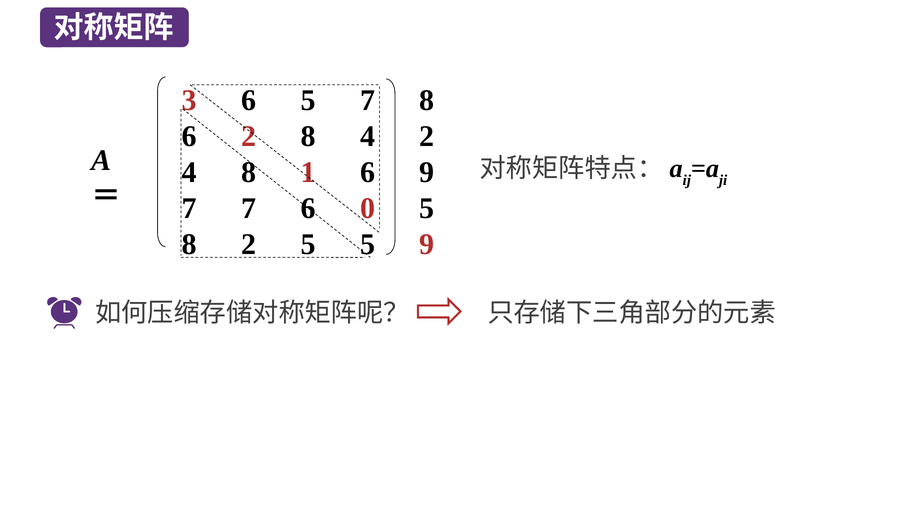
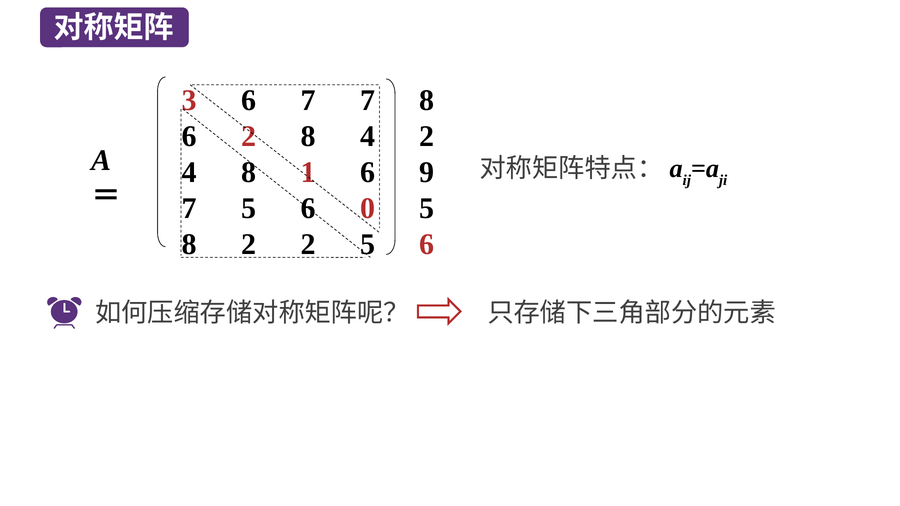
6 5: 5 -> 7 (308, 101)
7 7: 7 -> 5 (249, 209)
2 5: 5 -> 2 (308, 245)
9: 9 -> 6 (427, 245)
